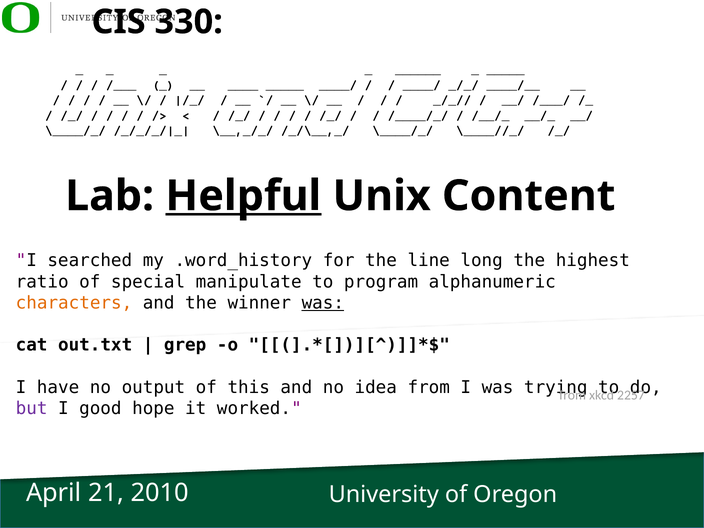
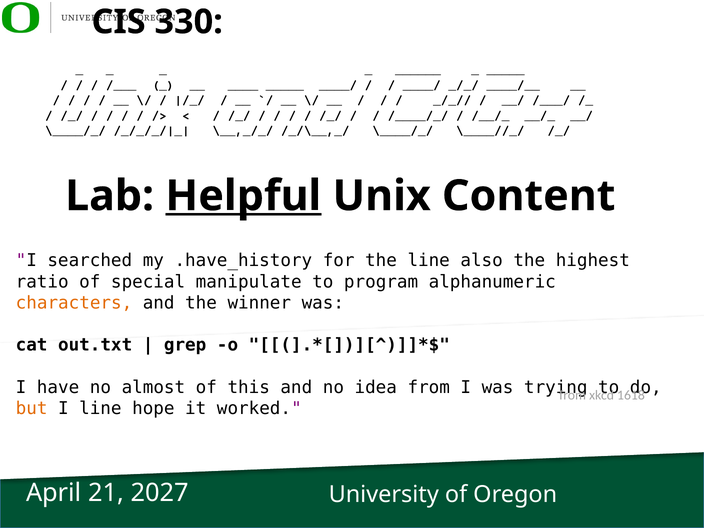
.word_history: .word_history -> .have_history (243, 261)
long: long -> also (482, 261)
was underline: present -> none (323, 303)
output: output -> almost (153, 387)
2257: 2257 -> 1618 (631, 395)
but colour: purple -> orange (32, 408)
I good: good -> line (100, 408)
2010: 2010 -> 2027 (160, 493)
